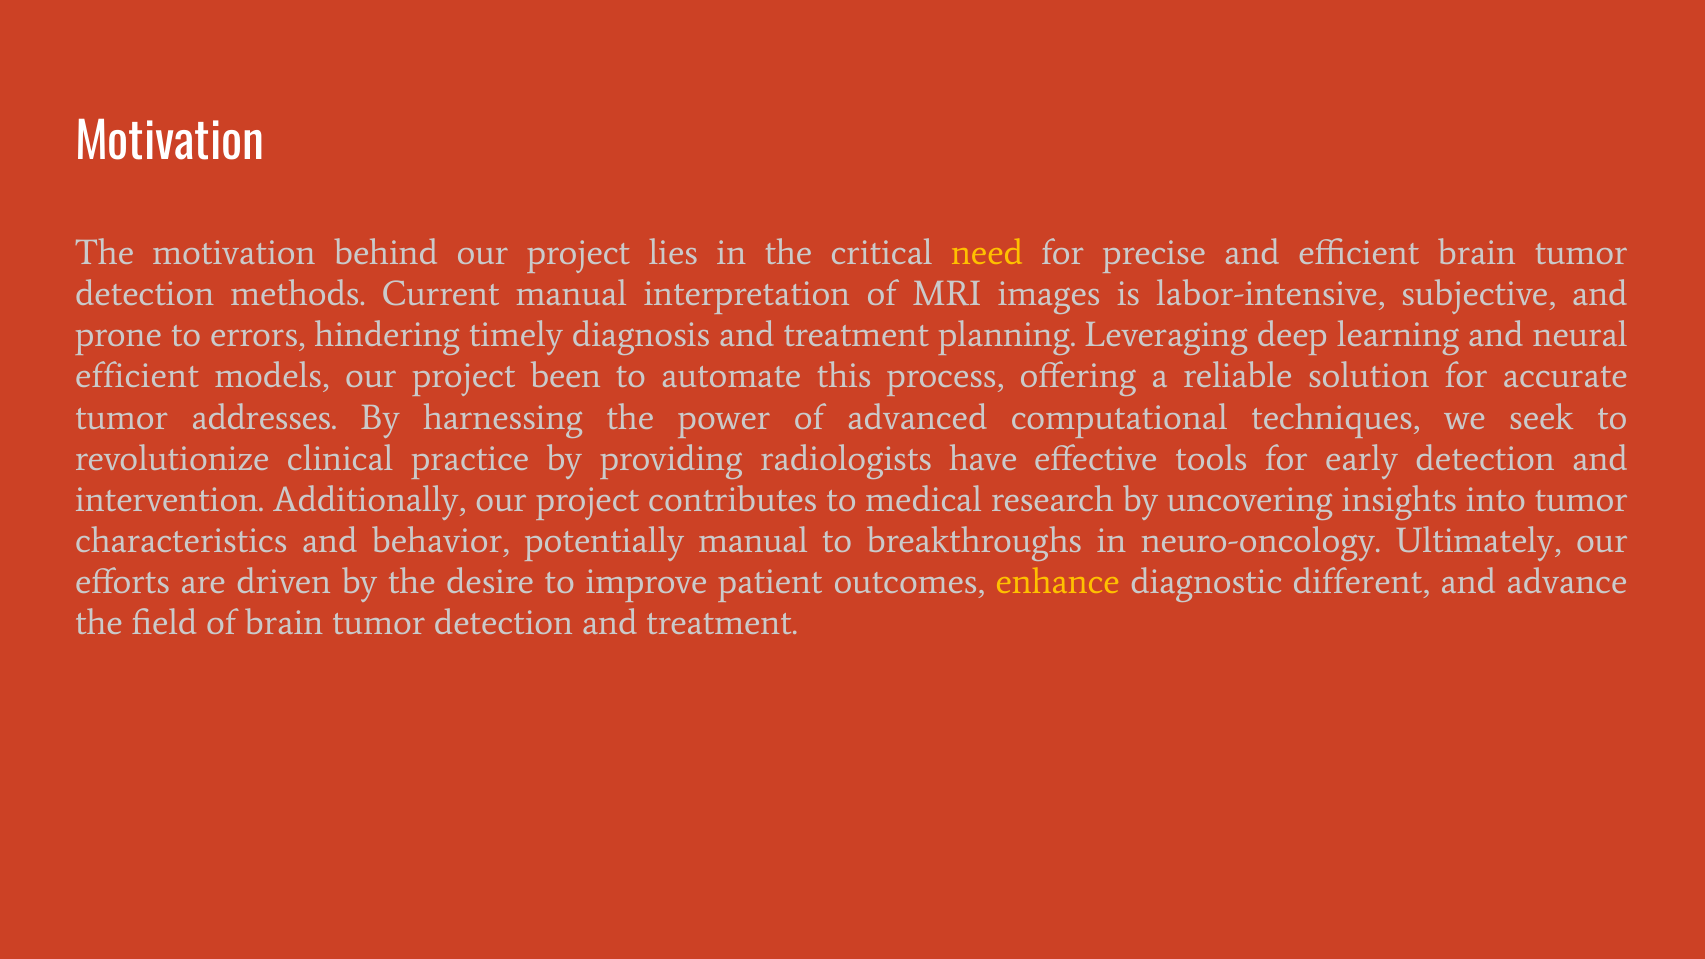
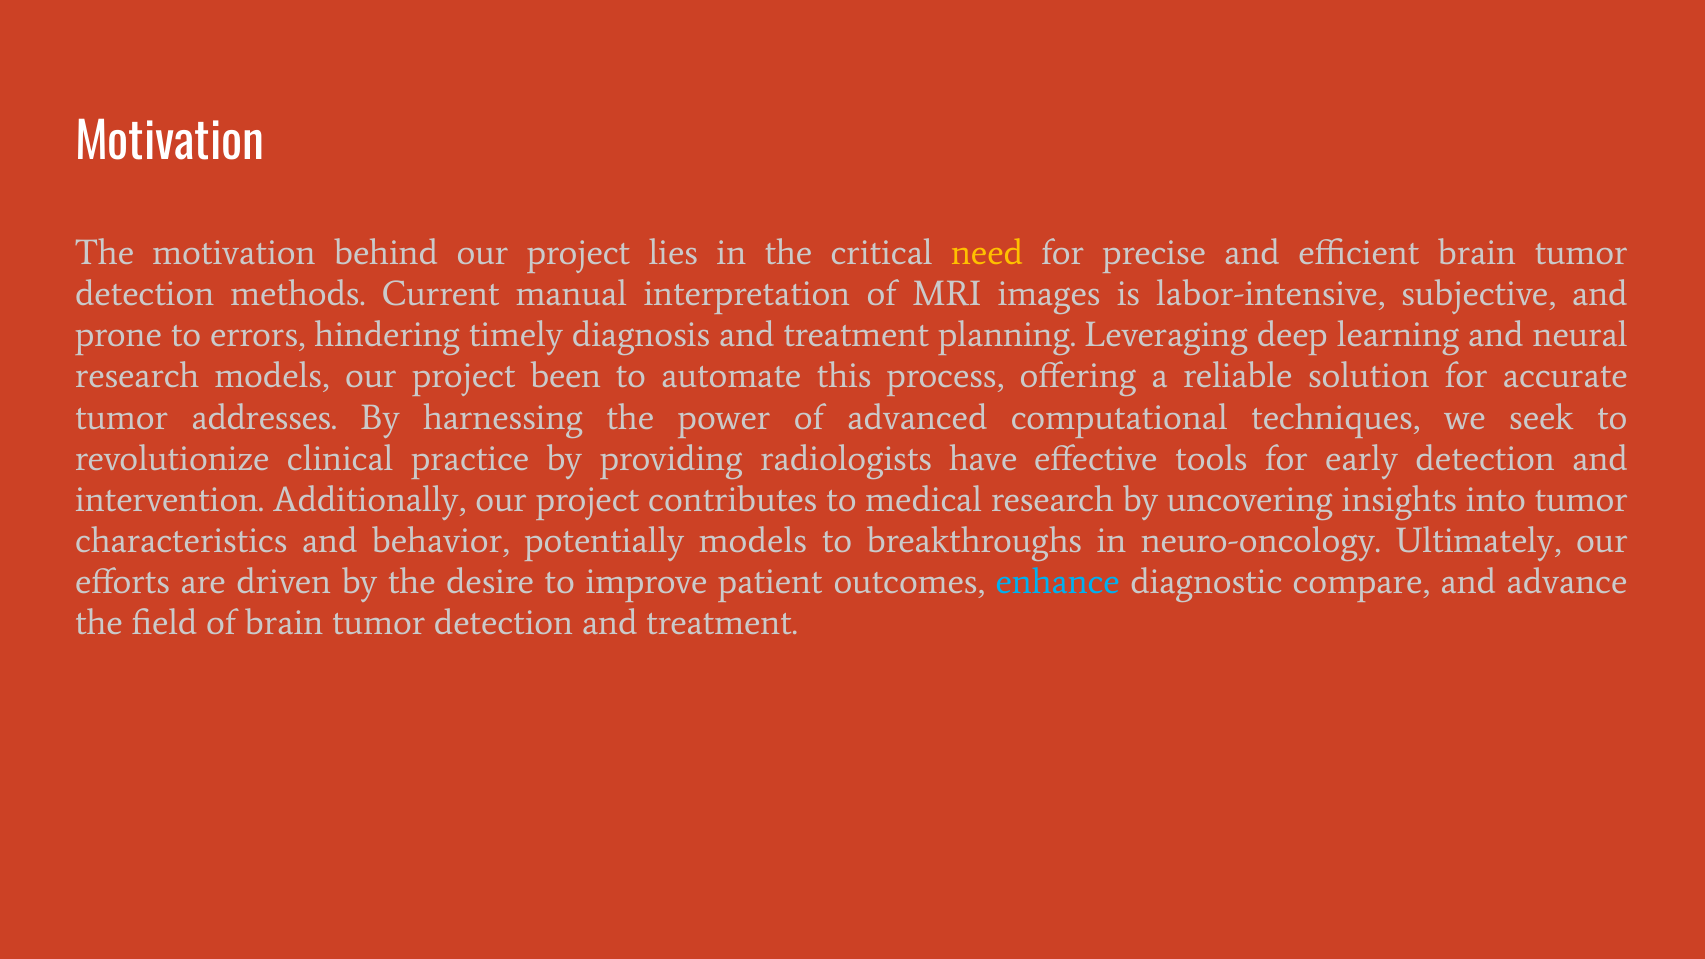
efficient: efficient -> research (137, 376)
potentially manual: manual -> models (753, 541)
enhance colour: yellow -> light blue (1058, 582)
different: different -> compare (1361, 582)
